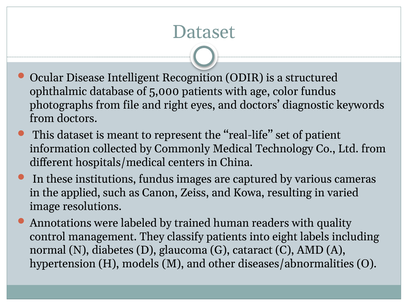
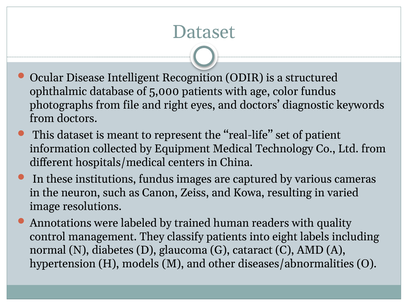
Commonly: Commonly -> Equipment (182, 149)
applied: applied -> neuron (81, 193)
